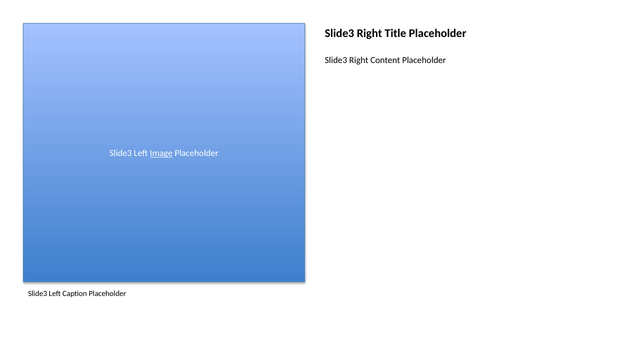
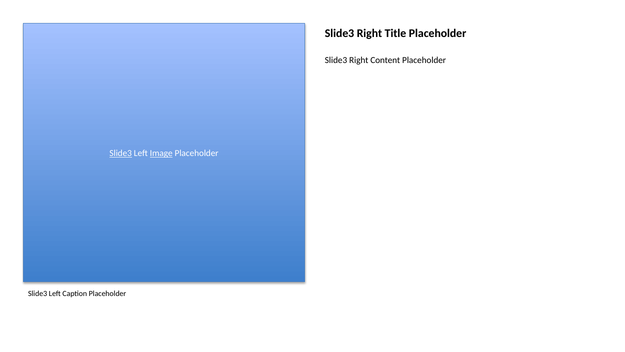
Slide3 underline: none -> present (121, 153)
